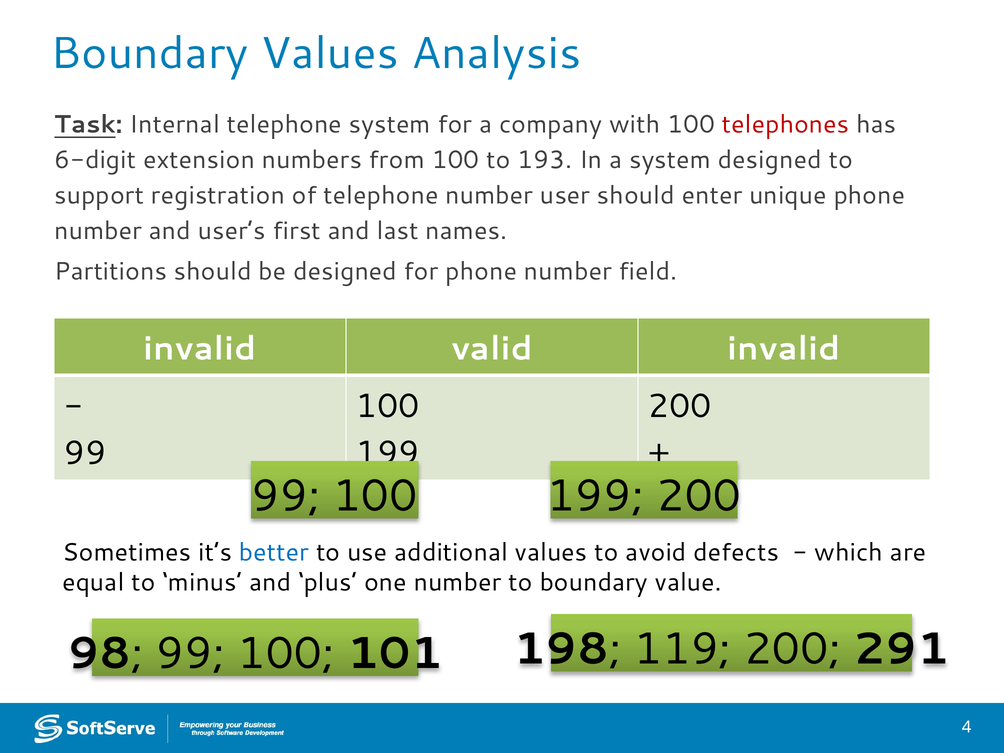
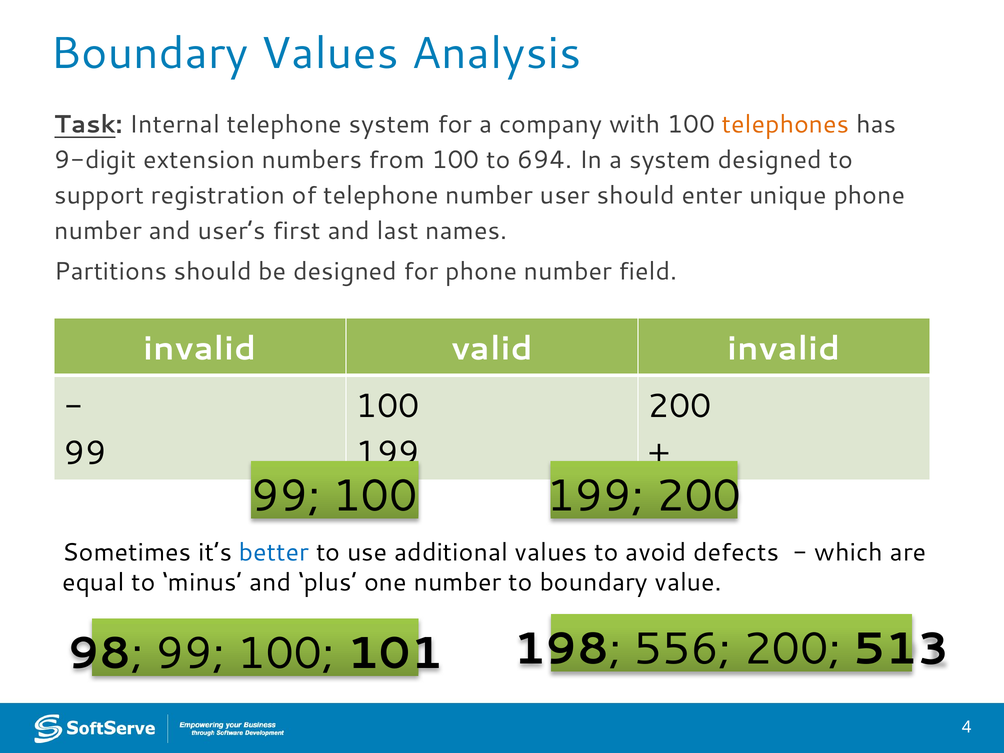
telephones colour: red -> orange (786, 125)
6-digit: 6-digit -> 9-digit (95, 160)
193: 193 -> 694 (545, 160)
119: 119 -> 556 (683, 649)
291: 291 -> 513 (901, 649)
